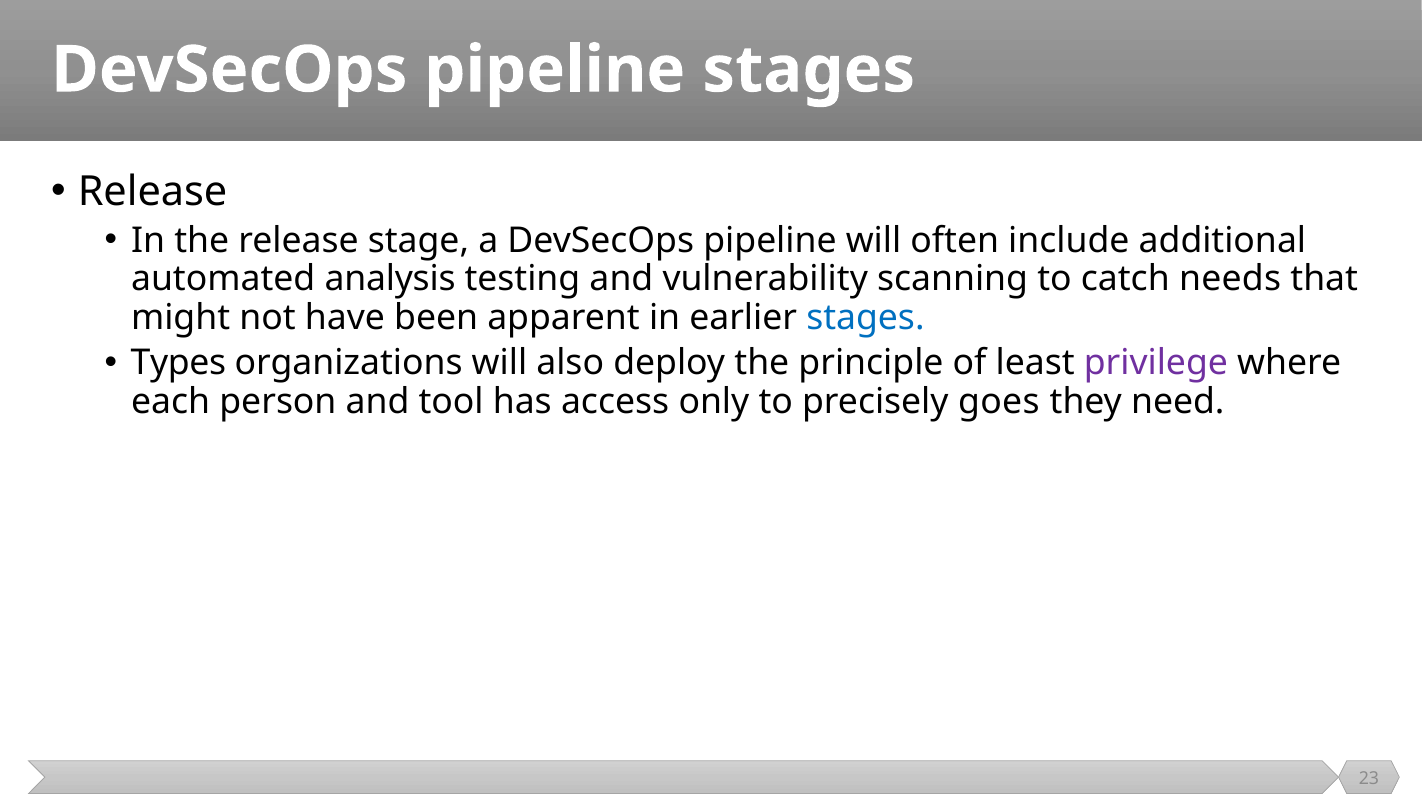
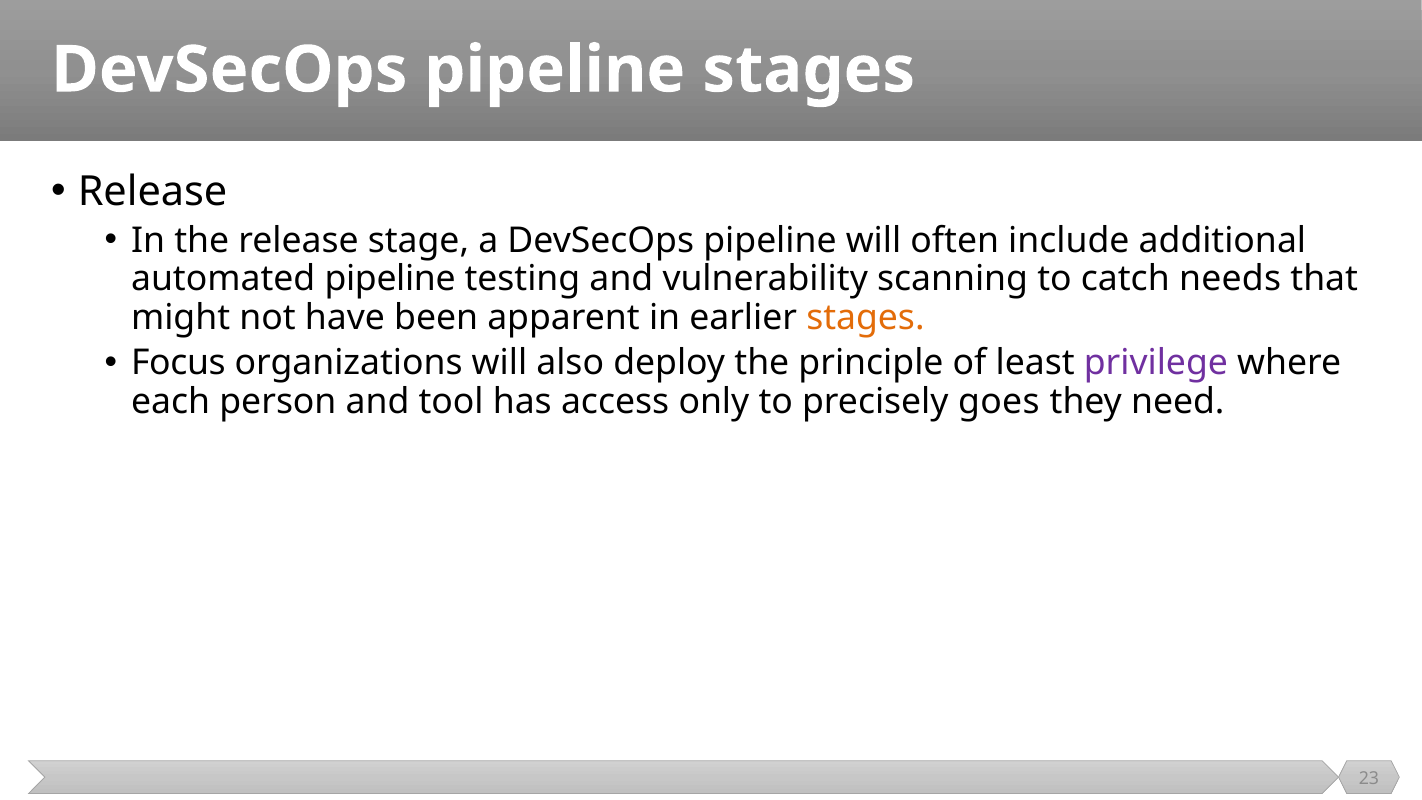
automated analysis: analysis -> pipeline (390, 279)
stages colour: blue -> orange (865, 317)
Types: Types -> Focus (178, 363)
